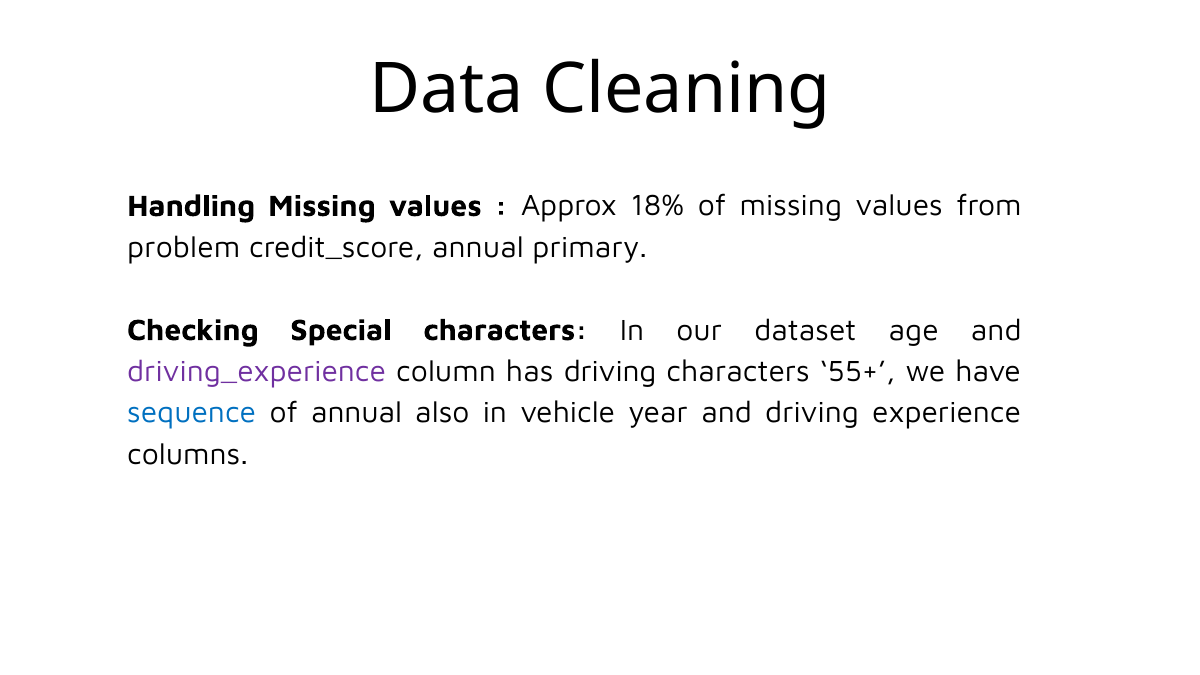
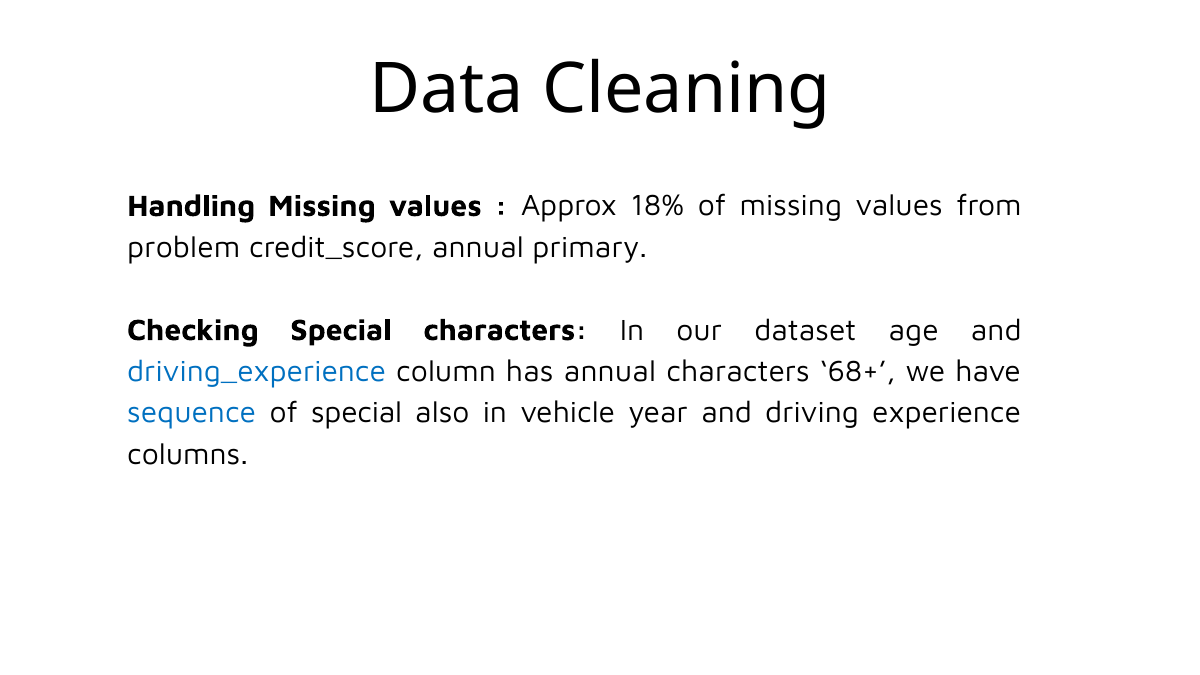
driving_experience colour: purple -> blue (257, 372)
has driving: driving -> annual (610, 372)
55+: 55+ -> 68+ (858, 372)
of annual: annual -> special (357, 413)
